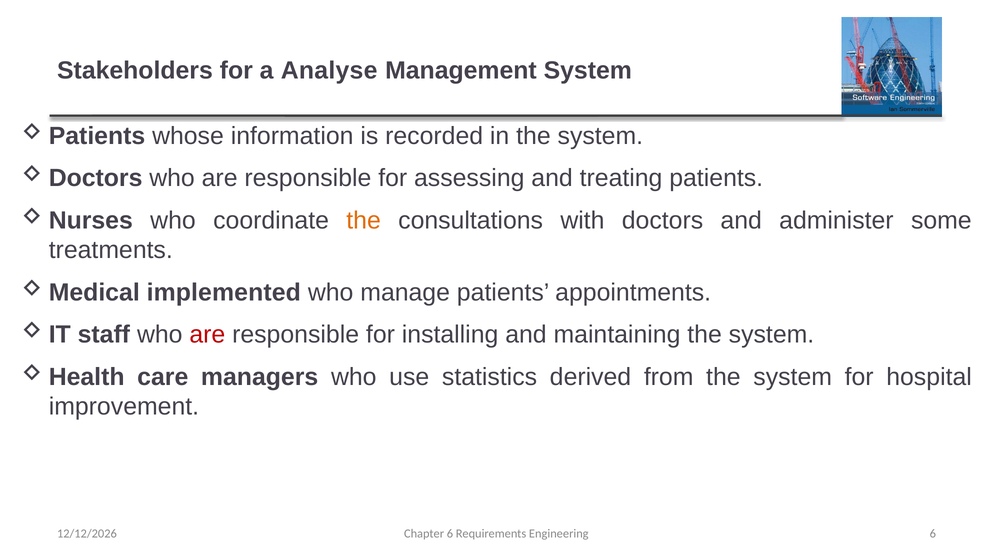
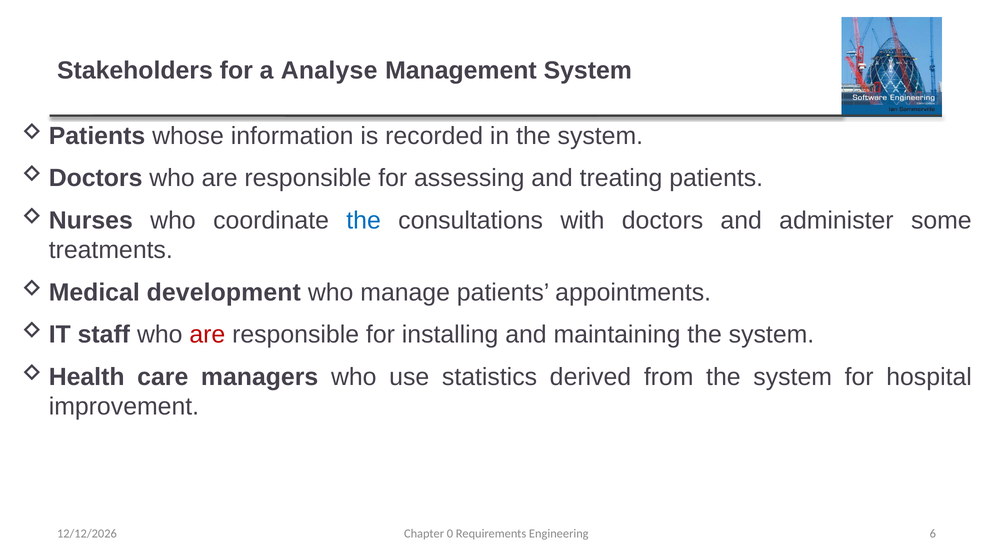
the colour: orange -> blue (364, 220)
implemented: implemented -> development (224, 292)
Chapter 6: 6 -> 0 (450, 533)
